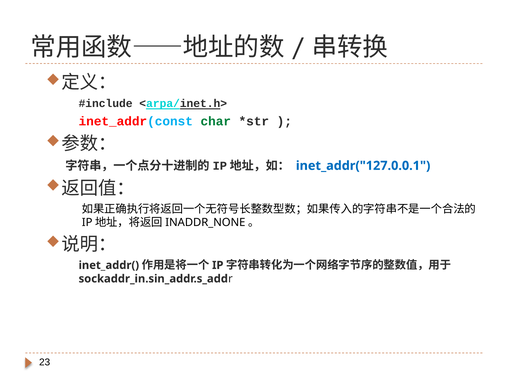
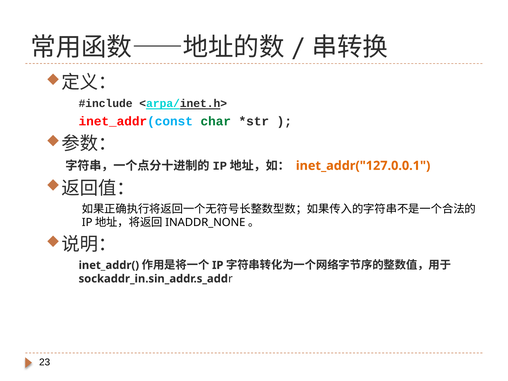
inet_addr("127.0.0.1 colour: blue -> orange (363, 166)
